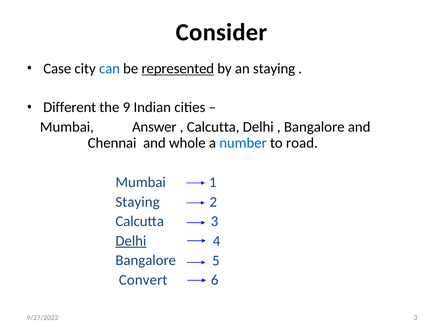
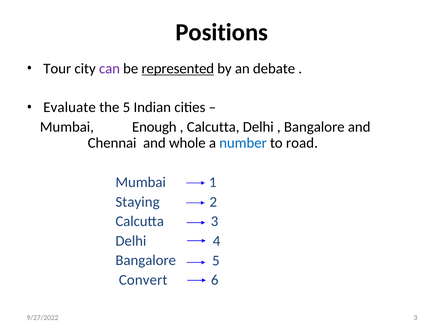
Consider: Consider -> Positions (222, 32)
Case: Case -> Tour (57, 69)
can colour: blue -> purple (110, 69)
an staying: staying -> debate (274, 69)
Different: Different -> Evaluate (70, 107)
the 9: 9 -> 5 (126, 107)
Answer: Answer -> Enough (154, 127)
Delhi underline: present -> none (131, 241)
